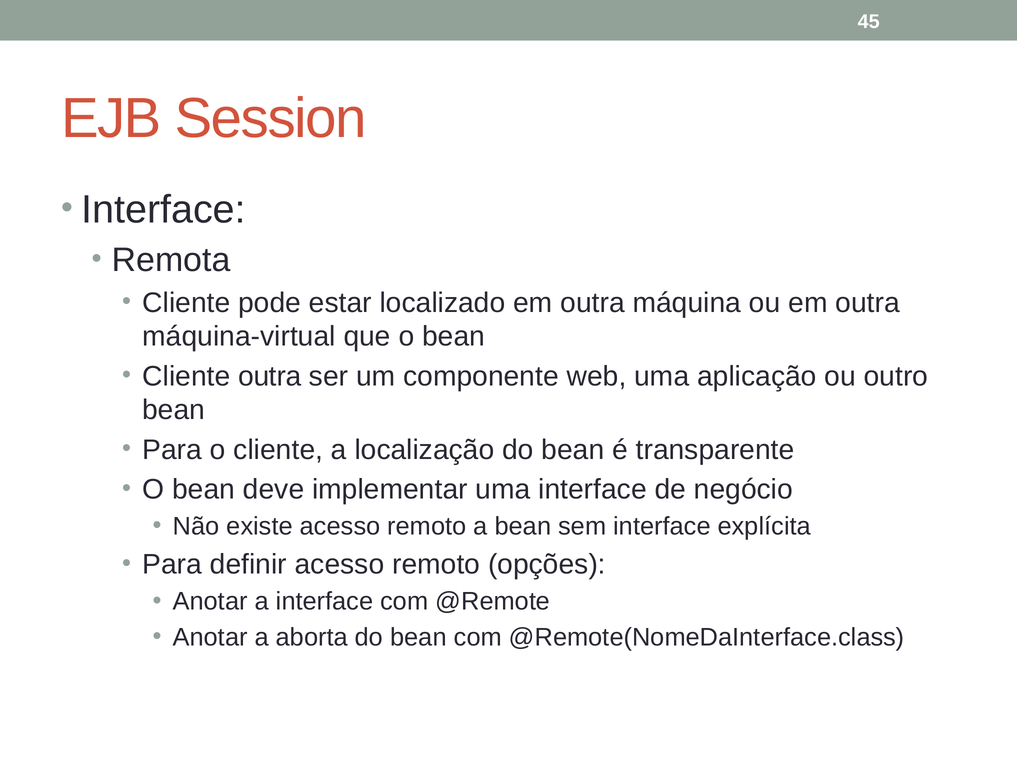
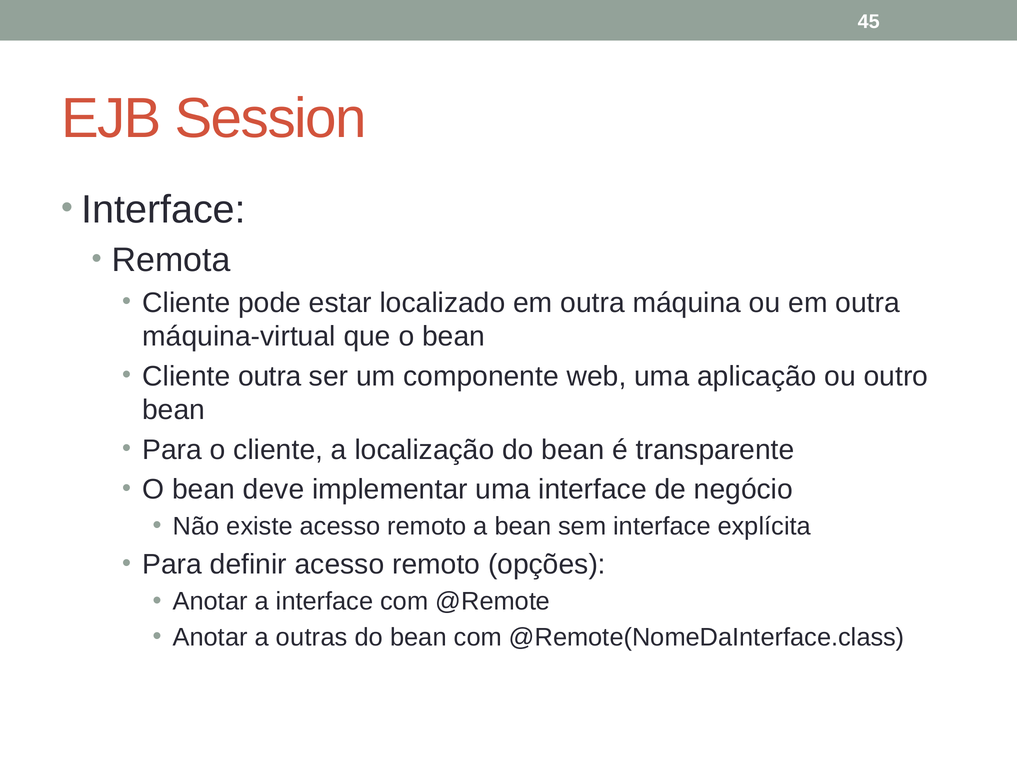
aborta: aborta -> outras (312, 637)
